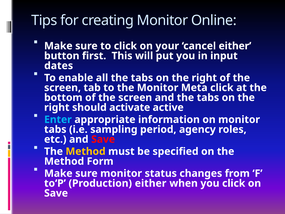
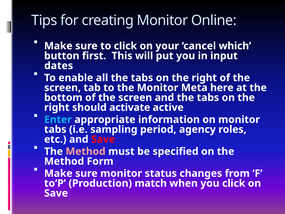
cancel either: either -> which (235, 46)
Meta click: click -> here (222, 88)
Method colour: yellow -> pink (86, 151)
Production either: either -> match (151, 183)
